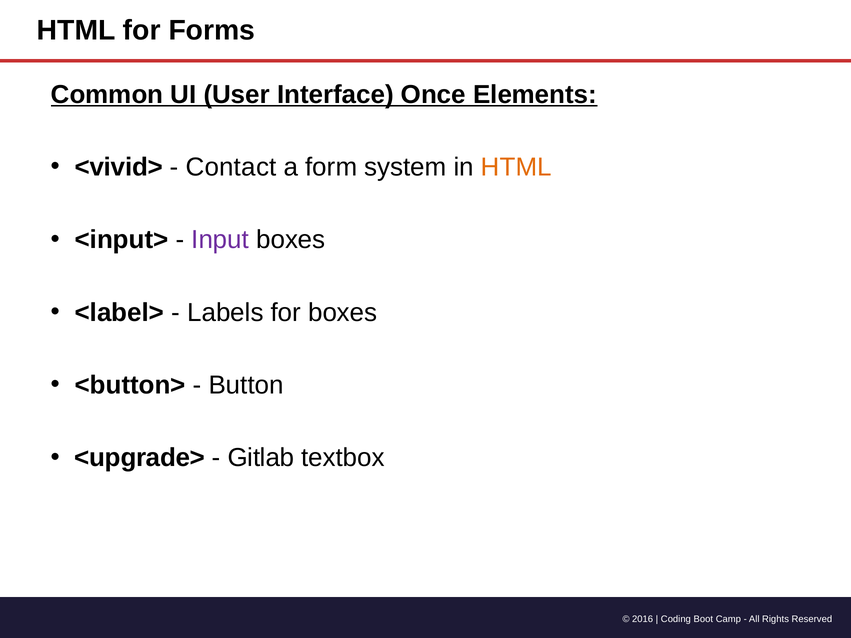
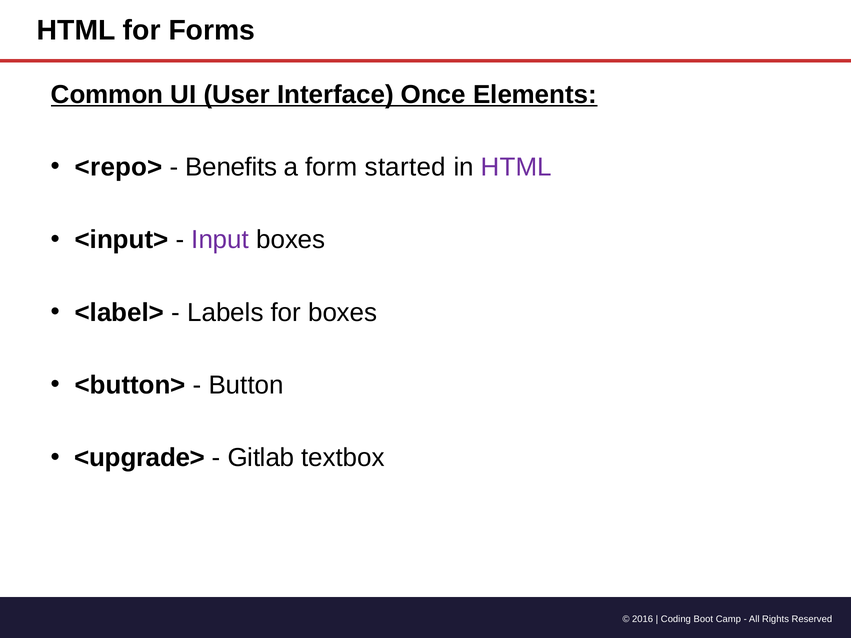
<vivid>: <vivid> -> <repo> (119, 167)
Contact: Contact -> Benefits (231, 167)
system: system -> started (405, 167)
HTML colour: orange -> purple (516, 167)
